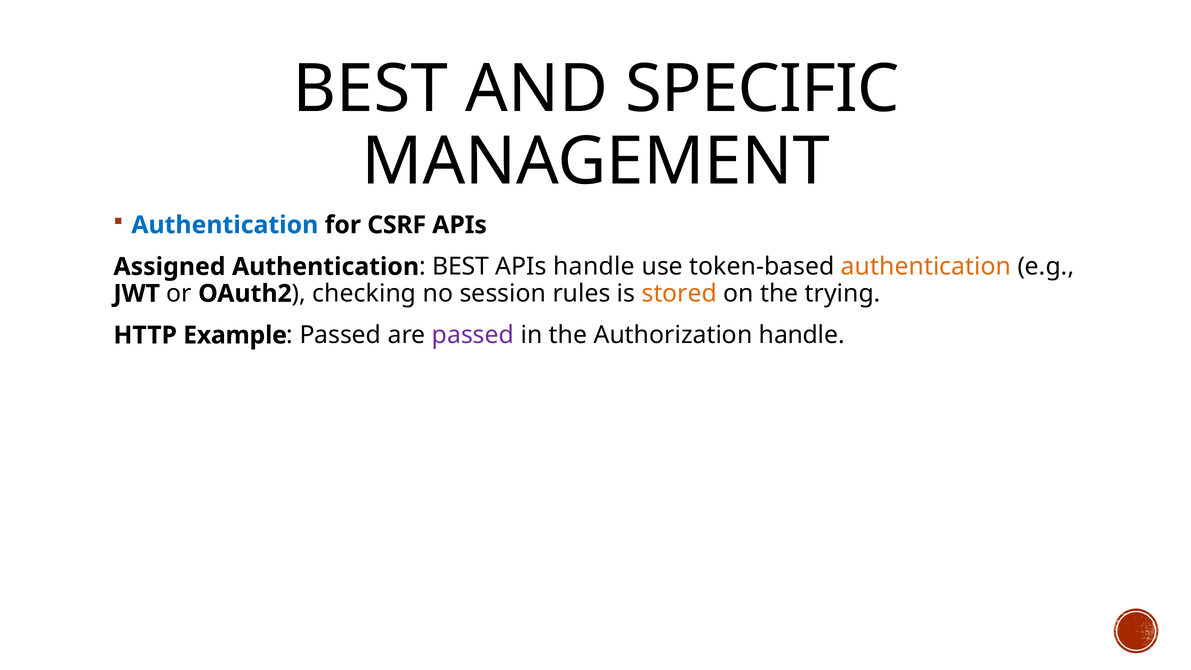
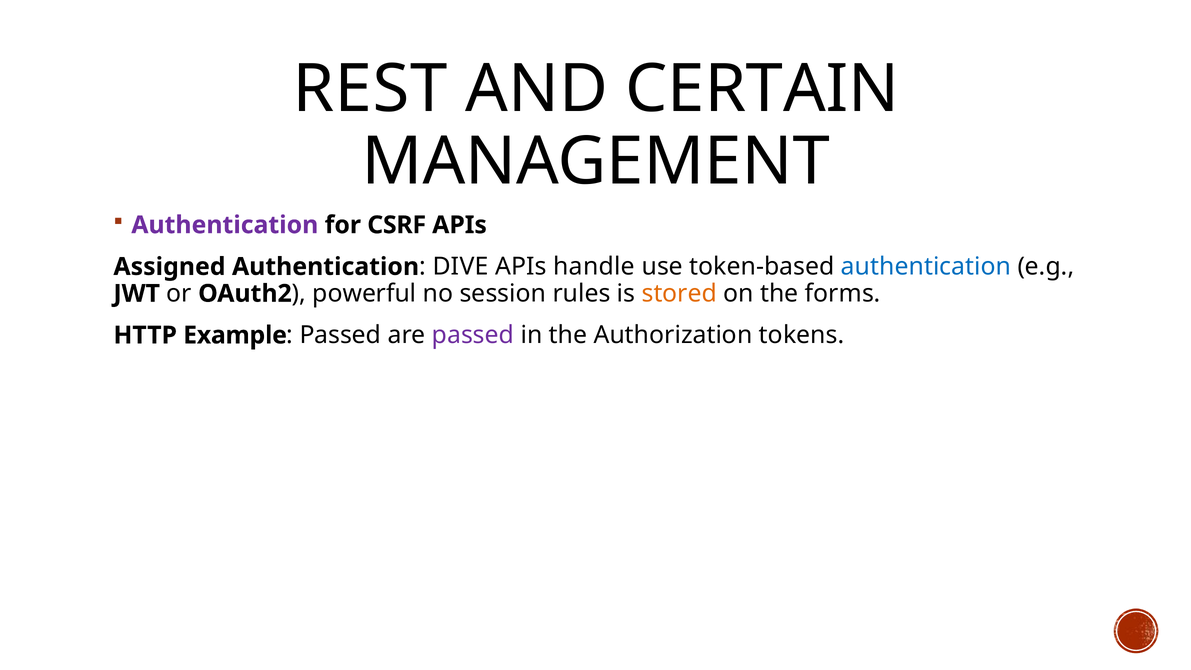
BEST: BEST -> REST (370, 89)
SPECIFIC: SPECIFIC -> CERTAIN (762, 89)
Authentication colour: blue -> purple (225, 225)
BEST: BEST -> DIVE (461, 267)
authentication colour: orange -> blue (926, 267)
checking: checking -> powerful (364, 294)
trying: trying -> forms (843, 294)
Authorization handle: handle -> tokens (802, 335)
